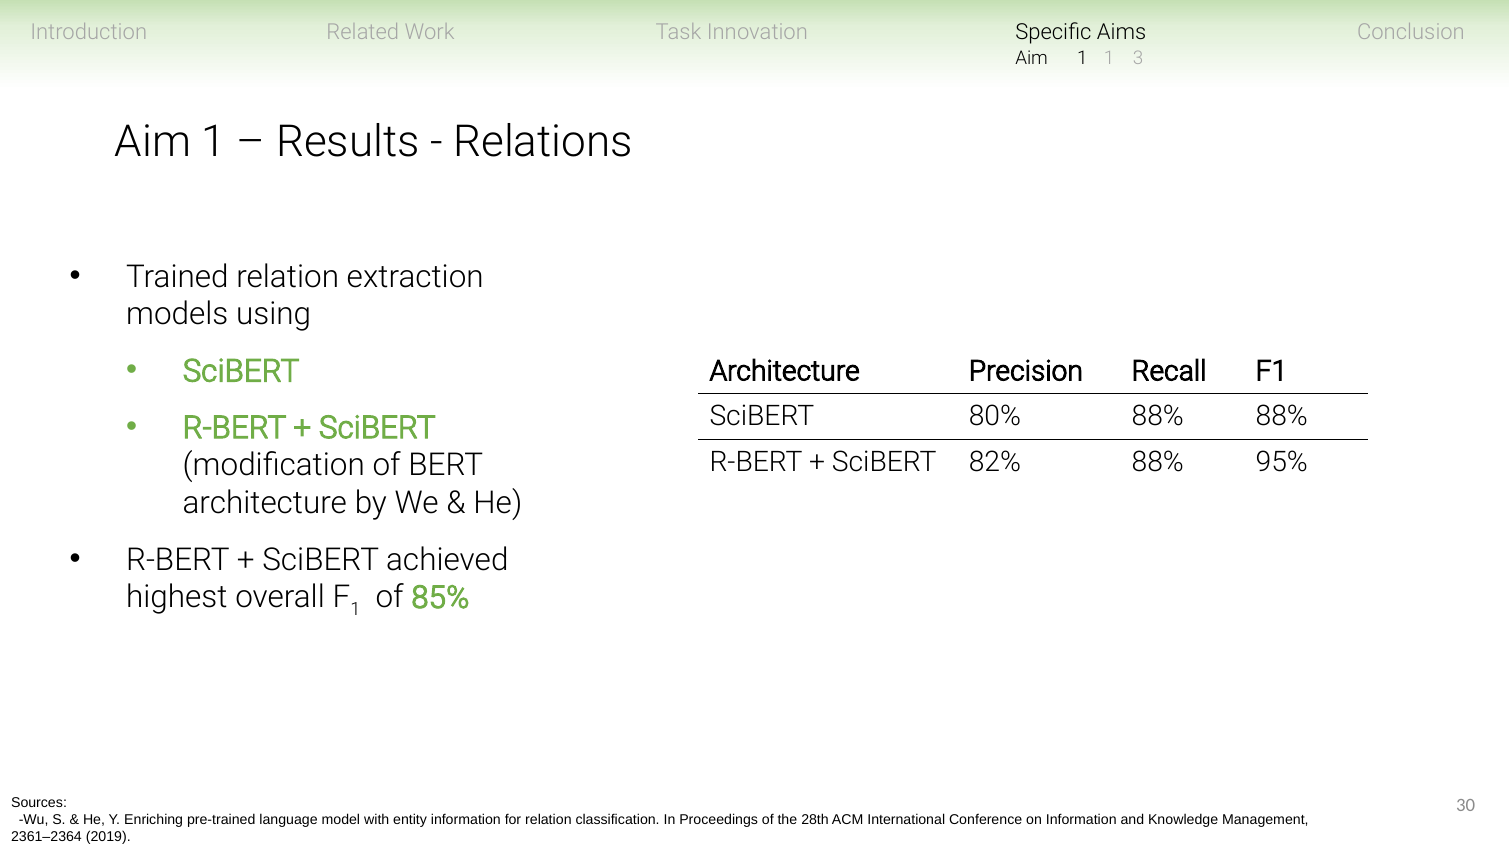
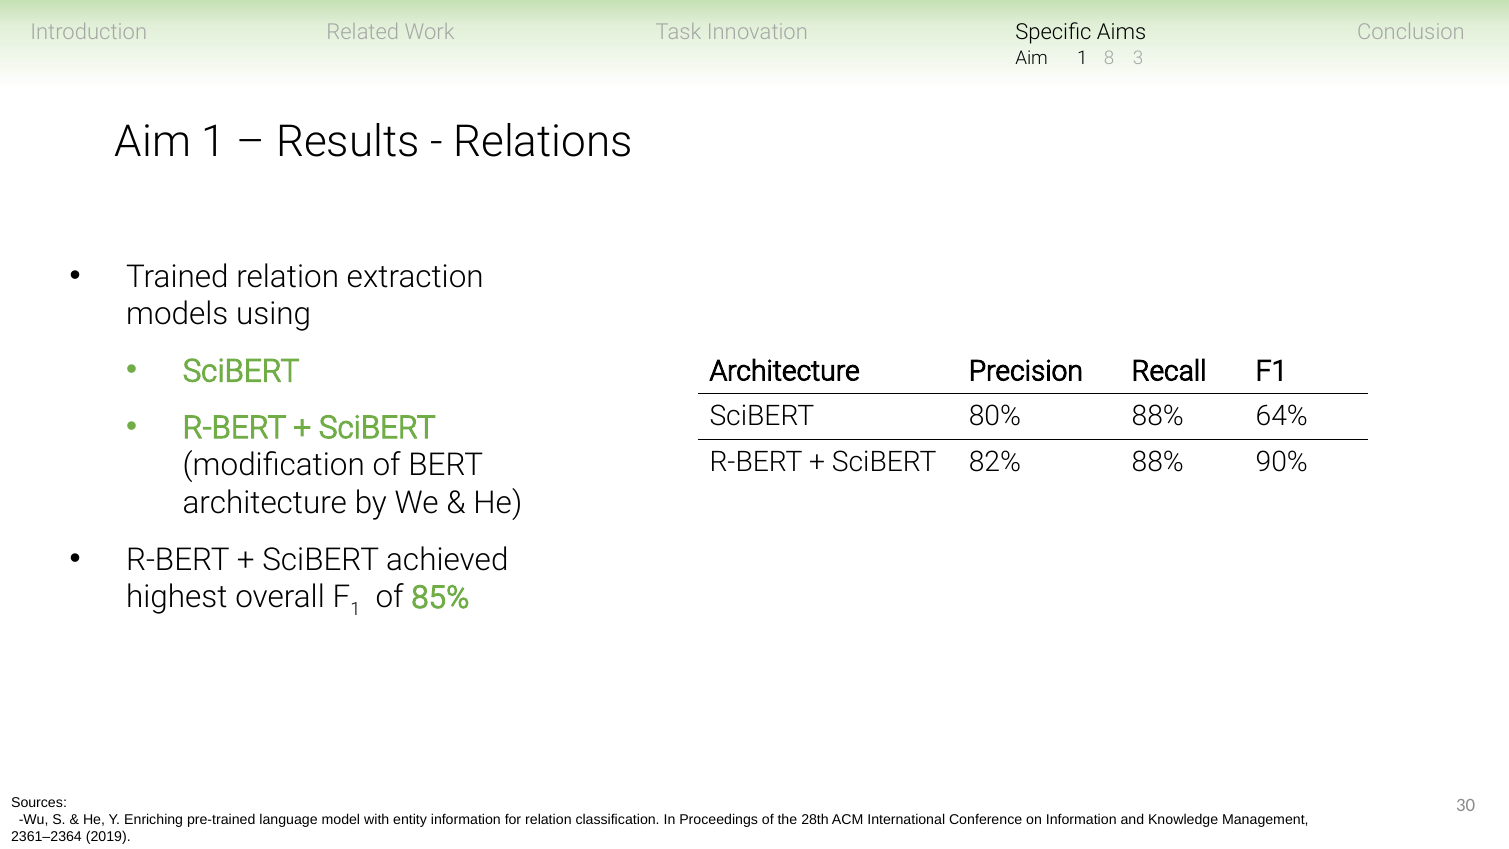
1 1: 1 -> 8 (1109, 59)
88% 88%: 88% -> 64% (1282, 416)
95%: 95% -> 90% (1282, 462)
